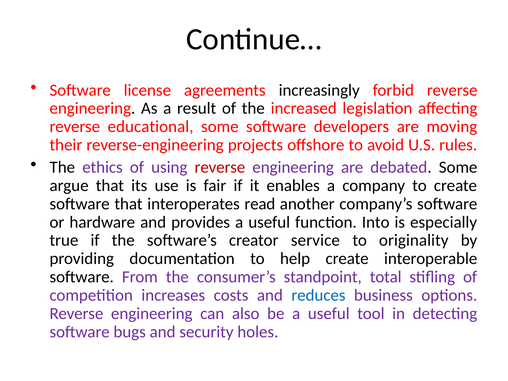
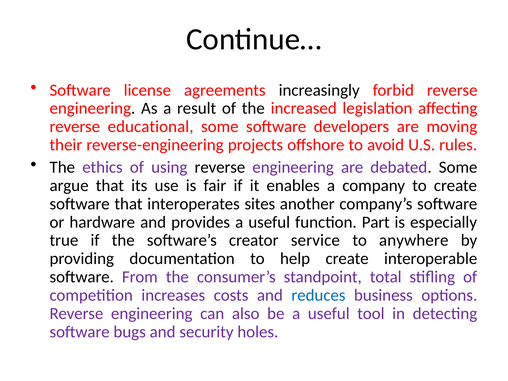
reverse colour: red -> black (220, 167)
read: read -> sites (260, 204)
Into: Into -> Part (376, 222)
originality: originality -> anywhere (414, 240)
